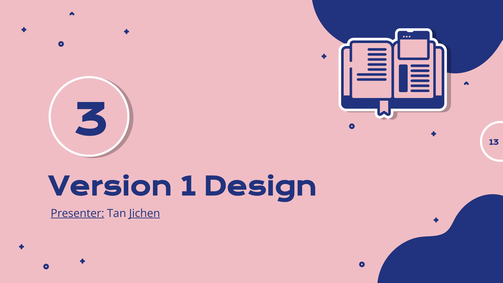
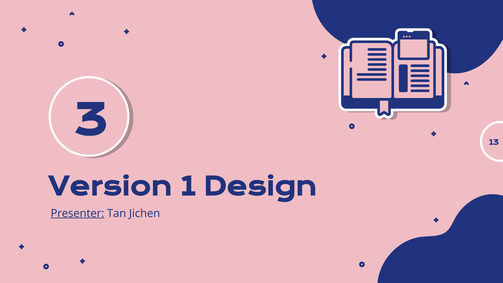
Jichen underline: present -> none (145, 213)
